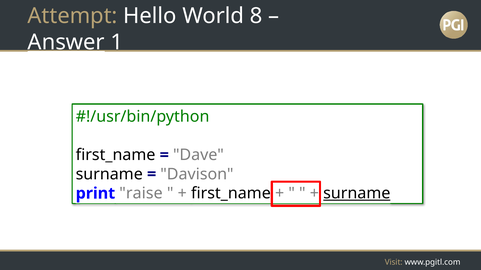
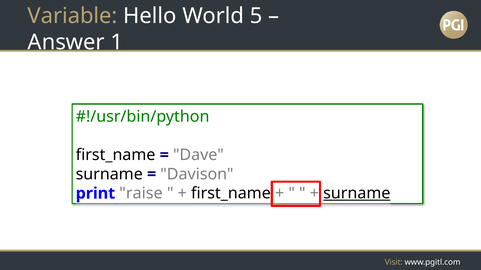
Attempt: Attempt -> Variable (73, 16)
8: 8 -> 5 (256, 16)
Answer underline: present -> none (66, 42)
